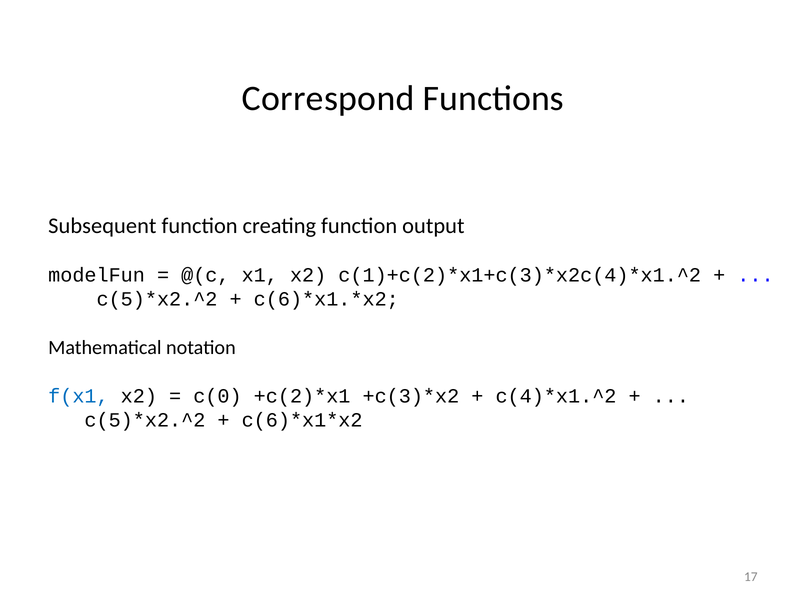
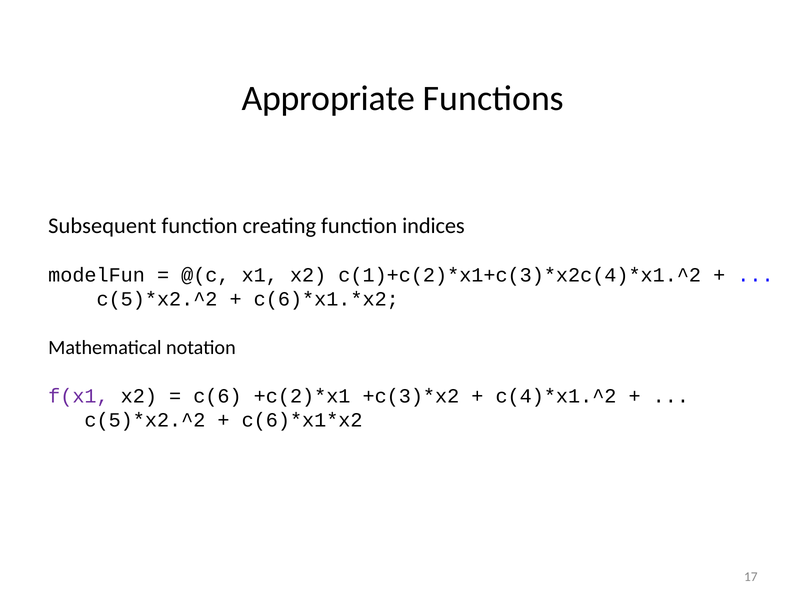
Correspond: Correspond -> Appropriate (328, 98)
output: output -> indices (433, 226)
f(x1 colour: blue -> purple (78, 396)
c(0: c(0 -> c(6 (217, 396)
